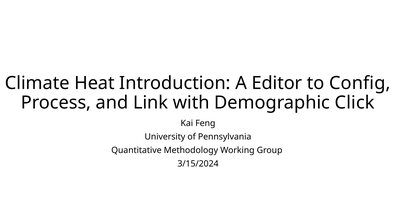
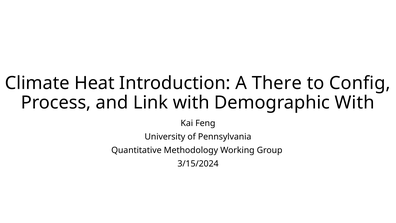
Editor: Editor -> There (277, 83)
Demographic Click: Click -> With (355, 103)
